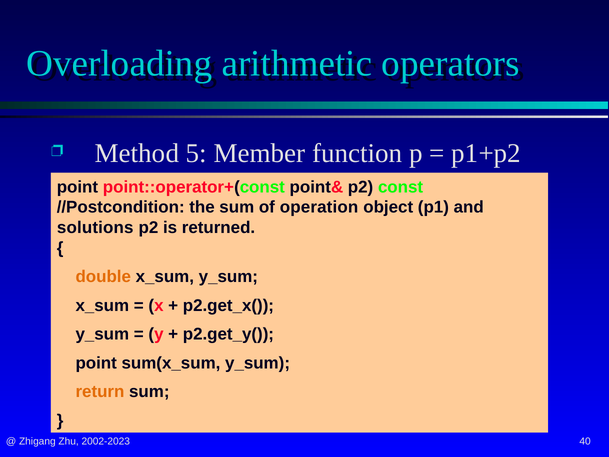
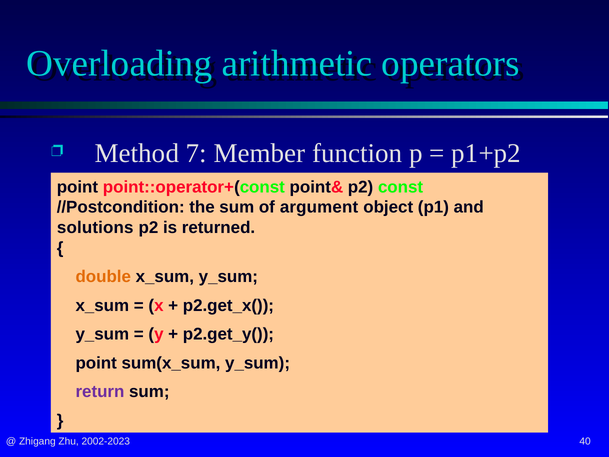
5: 5 -> 7 (196, 153)
operation: operation -> argument (319, 207)
return colour: orange -> purple (100, 392)
